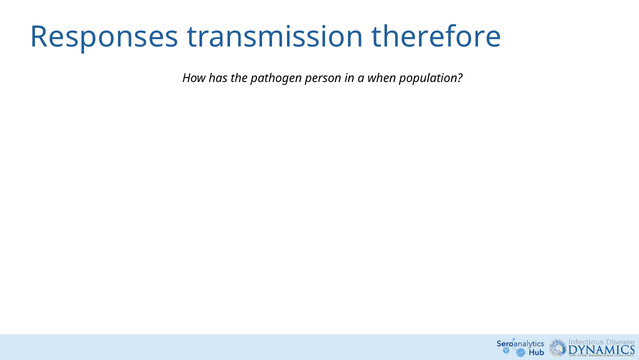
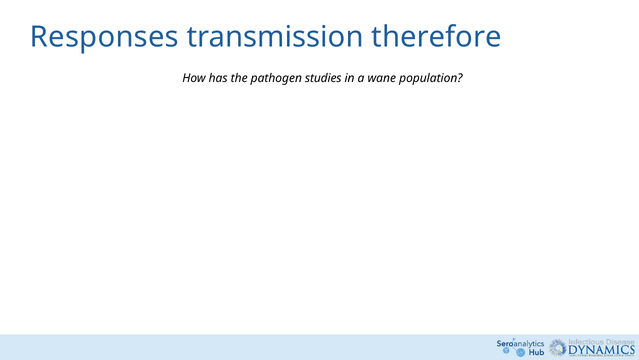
person: person -> studies (323, 78)
when: when -> wane (382, 78)
